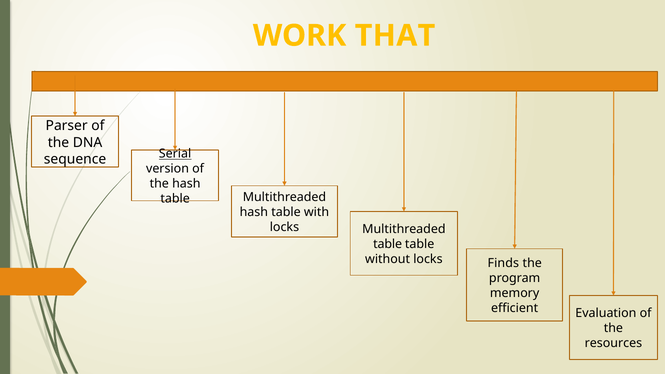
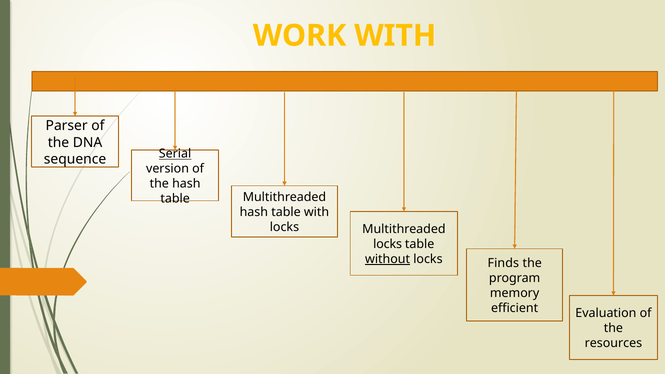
WORK THAT: THAT -> WITH (395, 36)
table: table -> locks (388, 244)
without underline: none -> present (388, 259)
